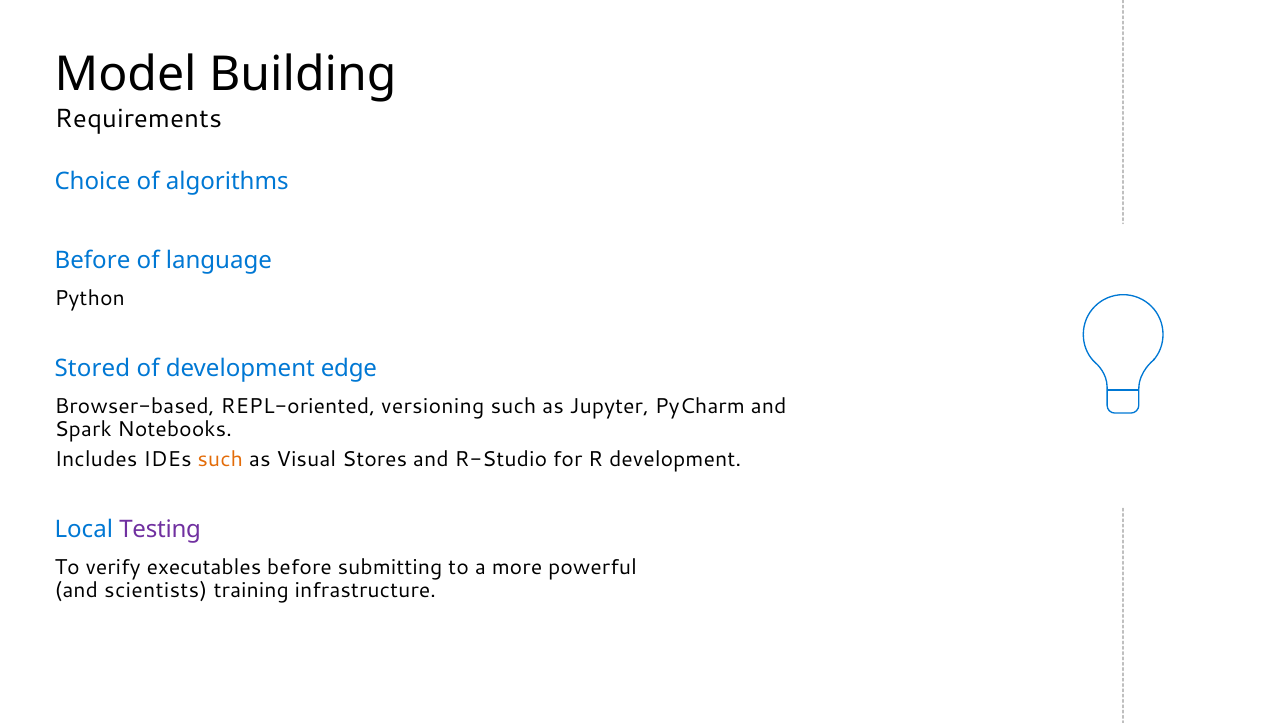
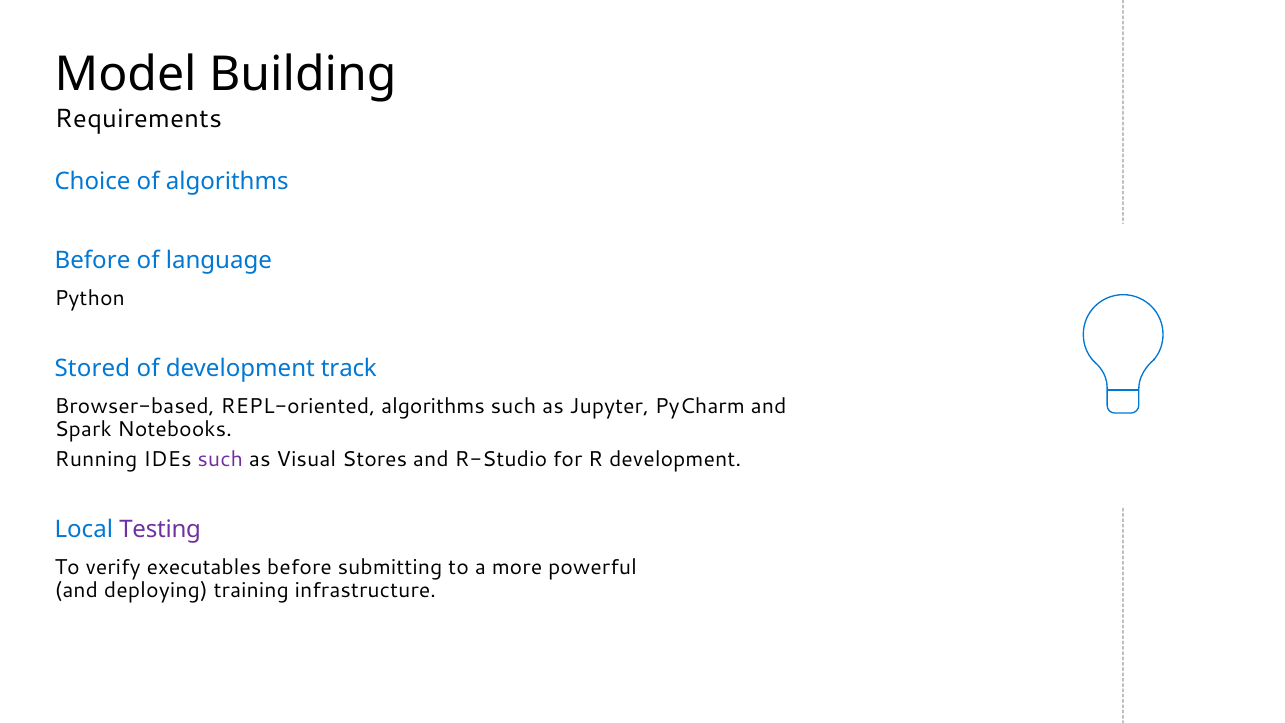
edge: edge -> track (349, 368)
REPL-oriented versioning: versioning -> algorithms (433, 406)
Includes: Includes -> Running (96, 459)
such colour: orange -> purple (220, 459)
scientists: scientists -> deploying (156, 590)
